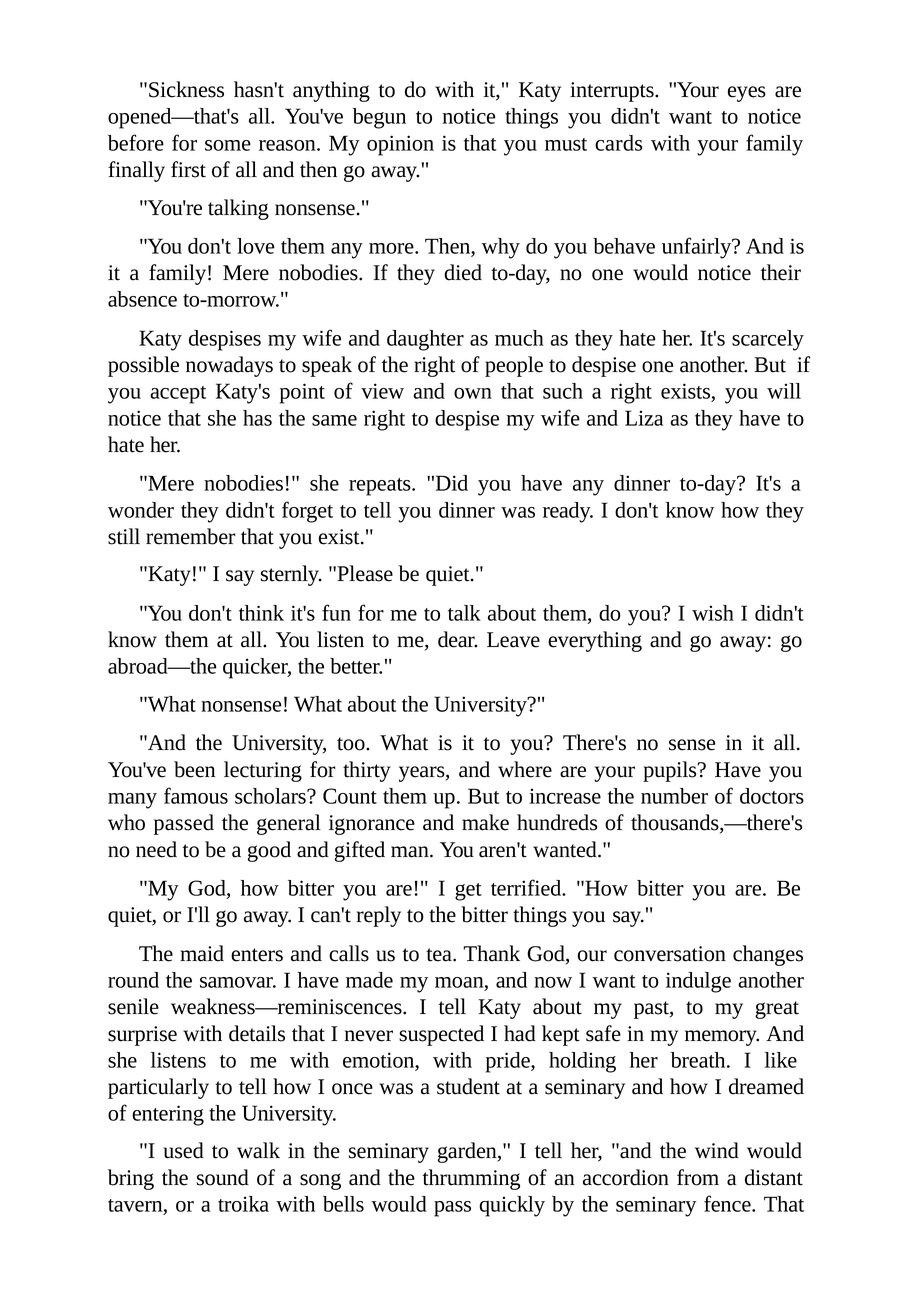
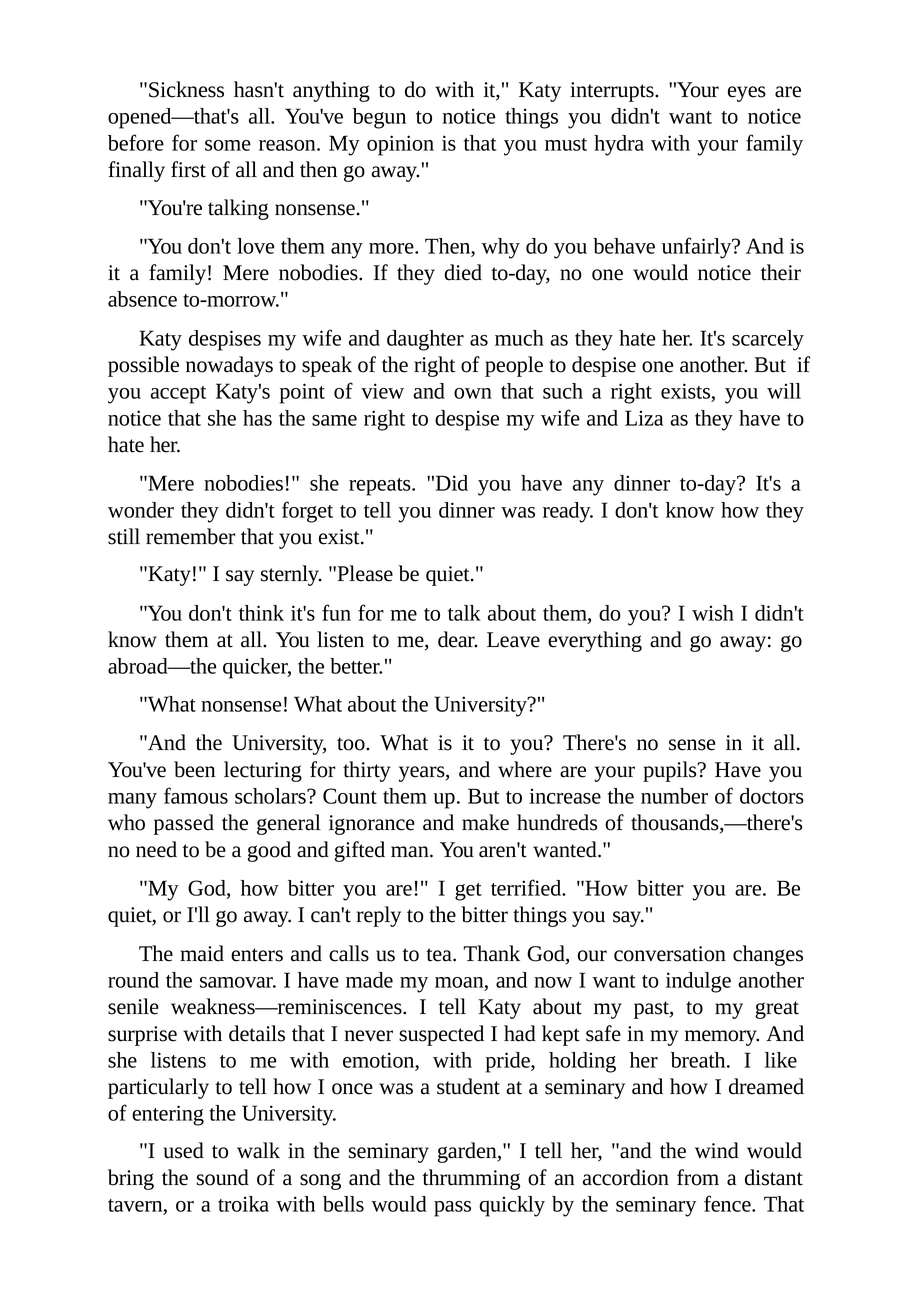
cards: cards -> hydra (619, 143)
